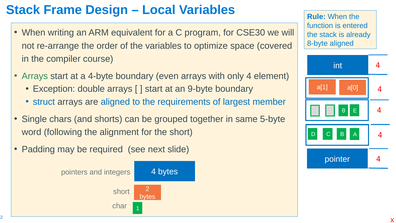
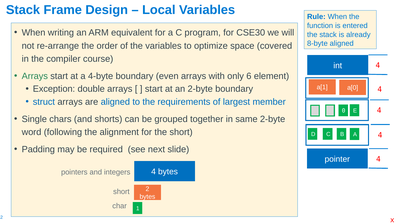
only 4: 4 -> 6 (249, 76)
an 9-byte: 9-byte -> 2-byte (200, 89)
same 5-byte: 5-byte -> 2-byte (273, 119)
